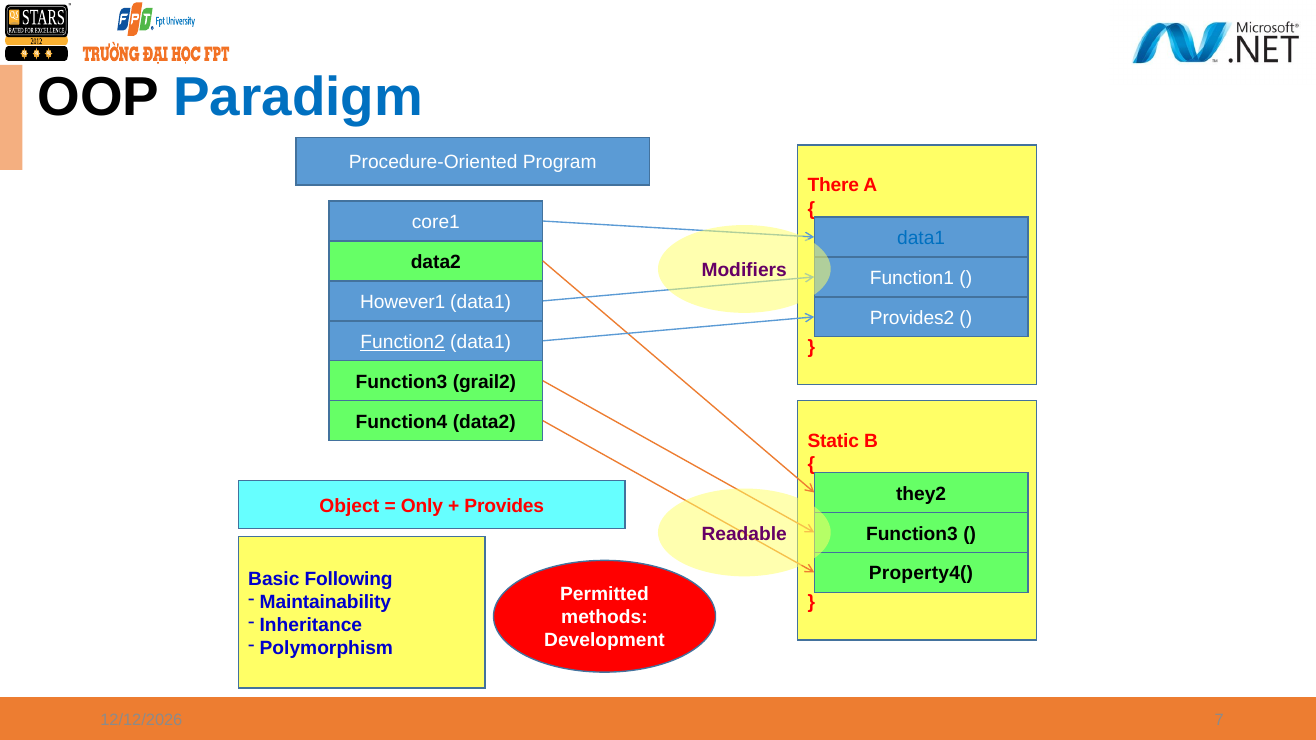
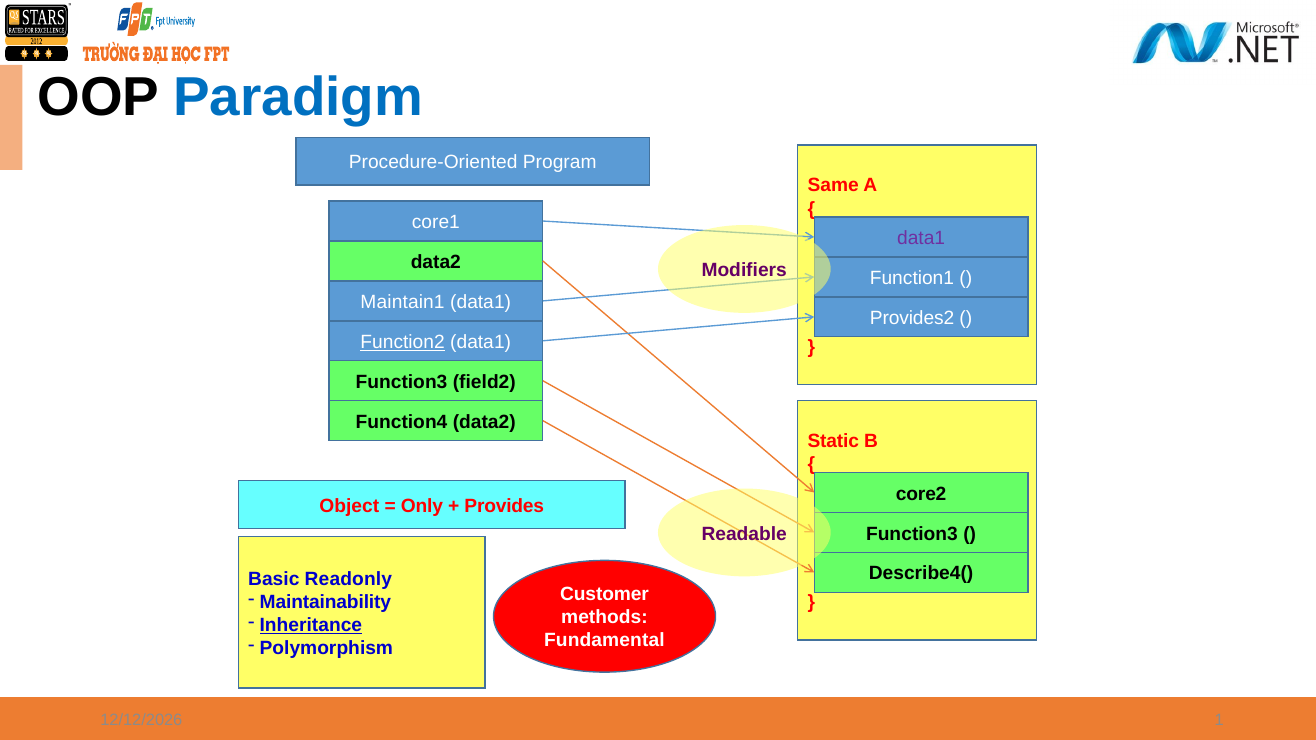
There: There -> Same (833, 186)
data1 colour: blue -> purple (921, 238)
However1: However1 -> Maintain1 (403, 302)
grail2: grail2 -> field2 (484, 382)
they2: they2 -> core2 (921, 494)
Property4(: Property4( -> Describe4( (921, 574)
Following: Following -> Readonly (348, 579)
Permitted: Permitted -> Customer (604, 595)
Inheritance underline: none -> present (311, 625)
Development: Development -> Fundamental (604, 641)
7: 7 -> 1 (1219, 720)
